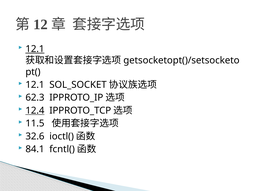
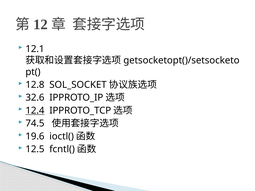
12.1 underline: present -> none (35, 49)
12.1: 12.1 -> 12.8 (35, 85)
62.3: 62.3 -> 32.6 (35, 98)
11.5: 11.5 -> 74.5 (35, 124)
32.6: 32.6 -> 19.6 (35, 136)
84.1: 84.1 -> 12.5 (35, 149)
